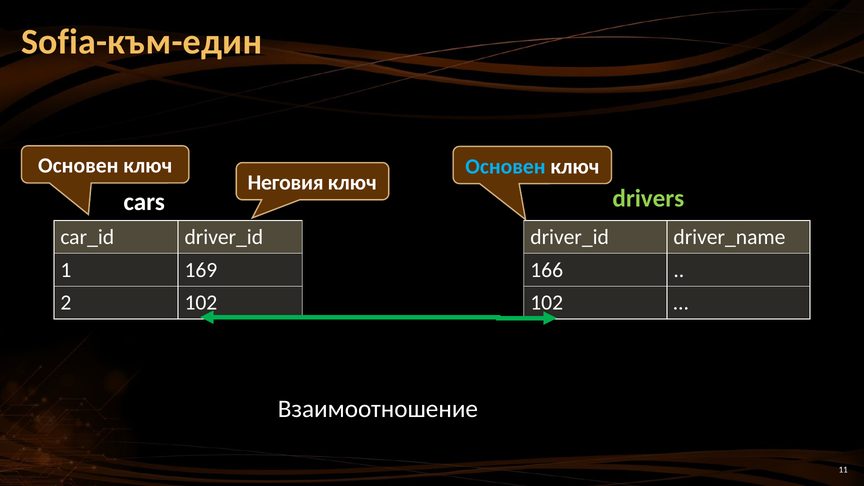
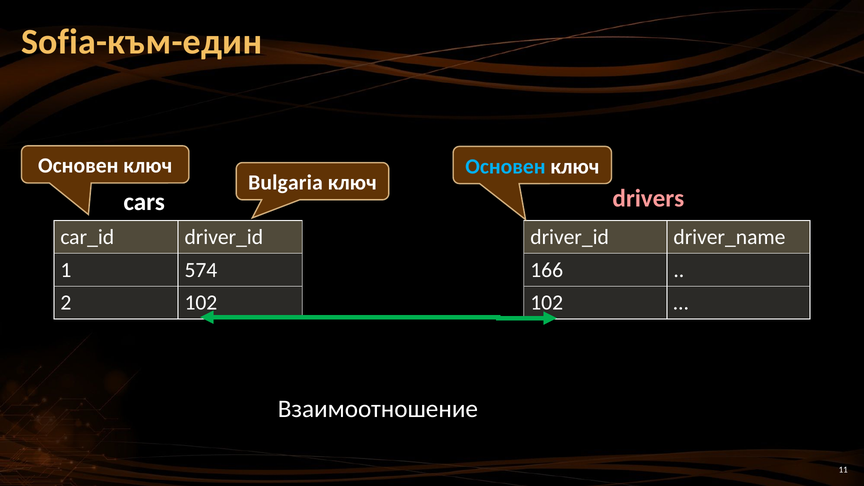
Неговия: Неговия -> Bulgaria (285, 183)
drivers colour: light green -> pink (648, 198)
169: 169 -> 574 (201, 270)
